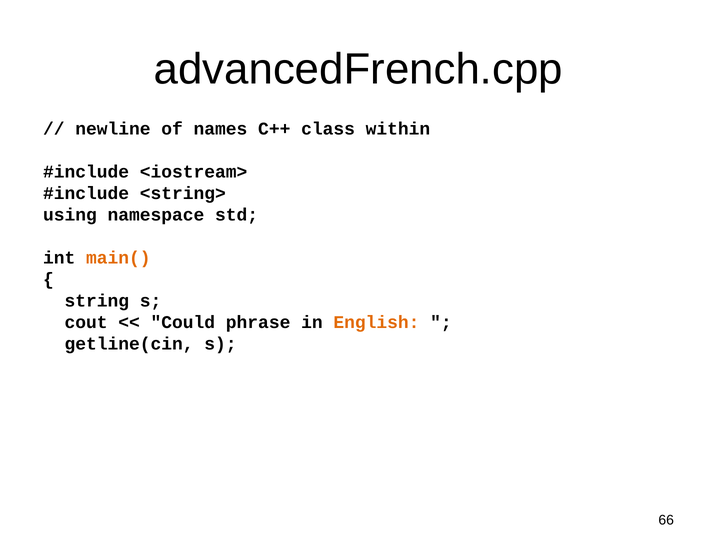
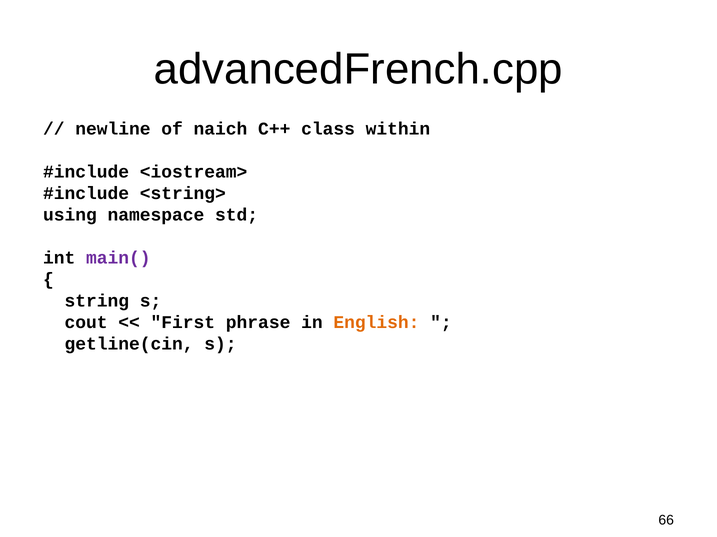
names: names -> naich (220, 129)
main( colour: orange -> purple (118, 258)
Could: Could -> First (183, 323)
